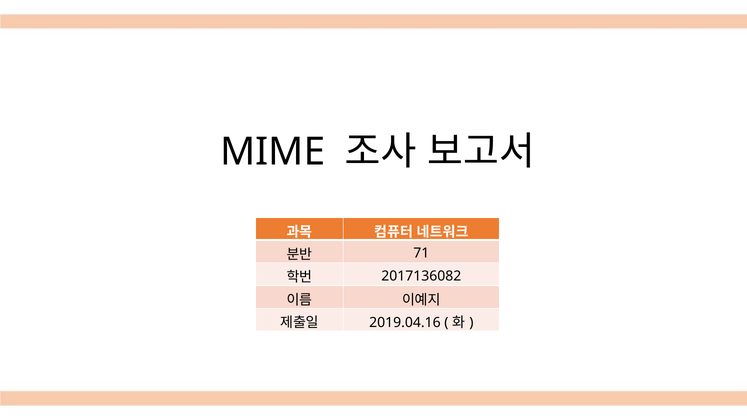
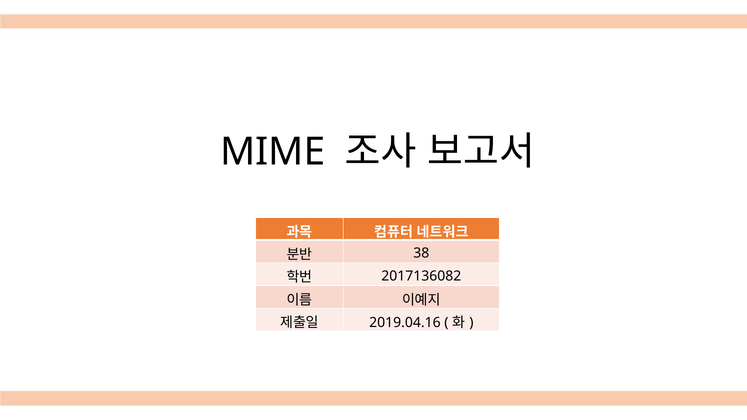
71: 71 -> 38 (421, 253)
